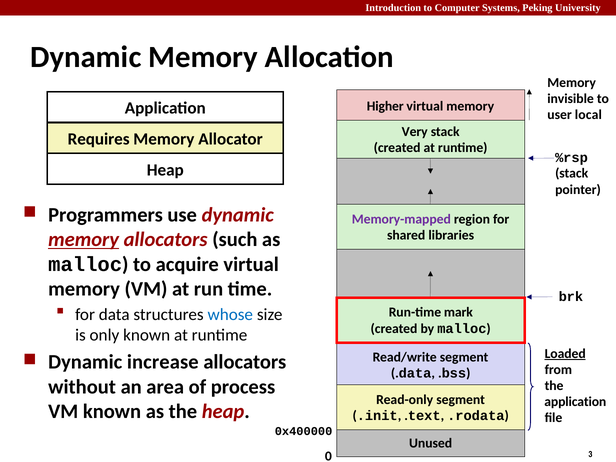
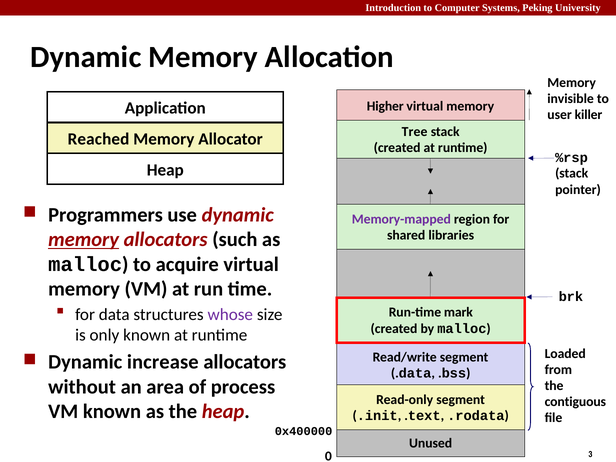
local: local -> killer (588, 115)
Very: Very -> Tree (415, 132)
Requires: Requires -> Reached (99, 139)
whose colour: blue -> purple (230, 315)
Loaded underline: present -> none (565, 354)
application: application -> contiguous (575, 402)
